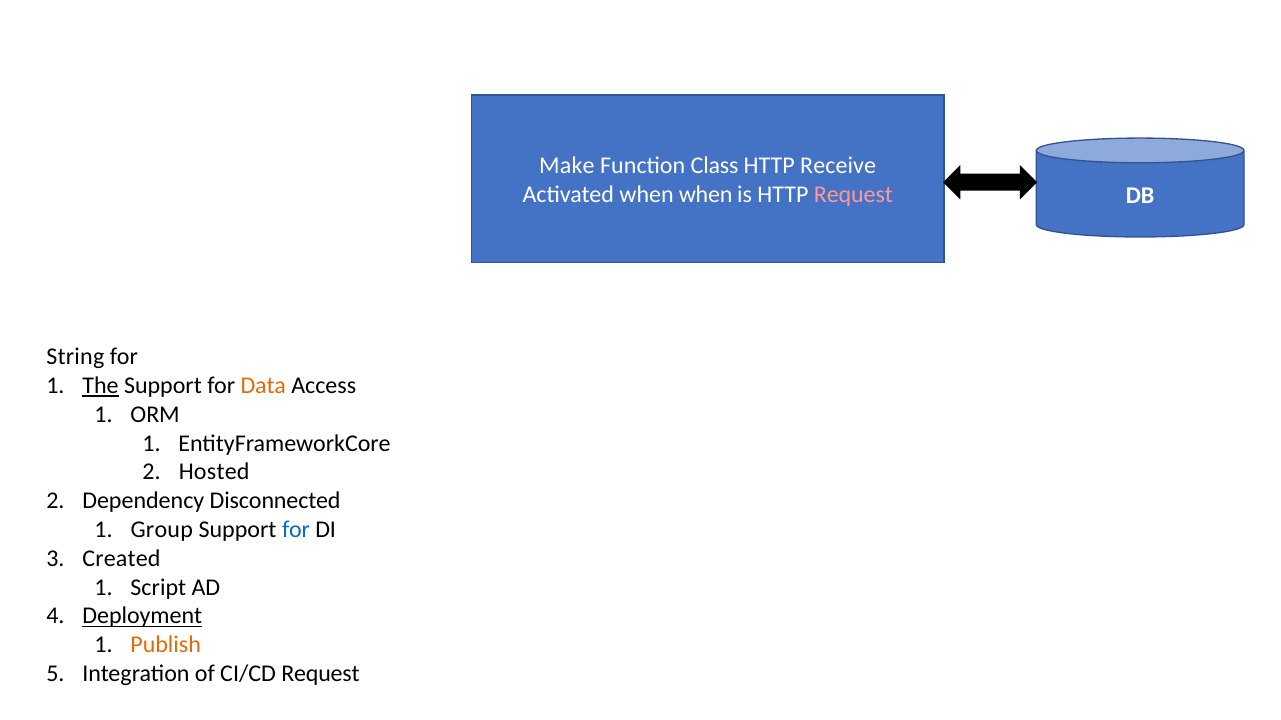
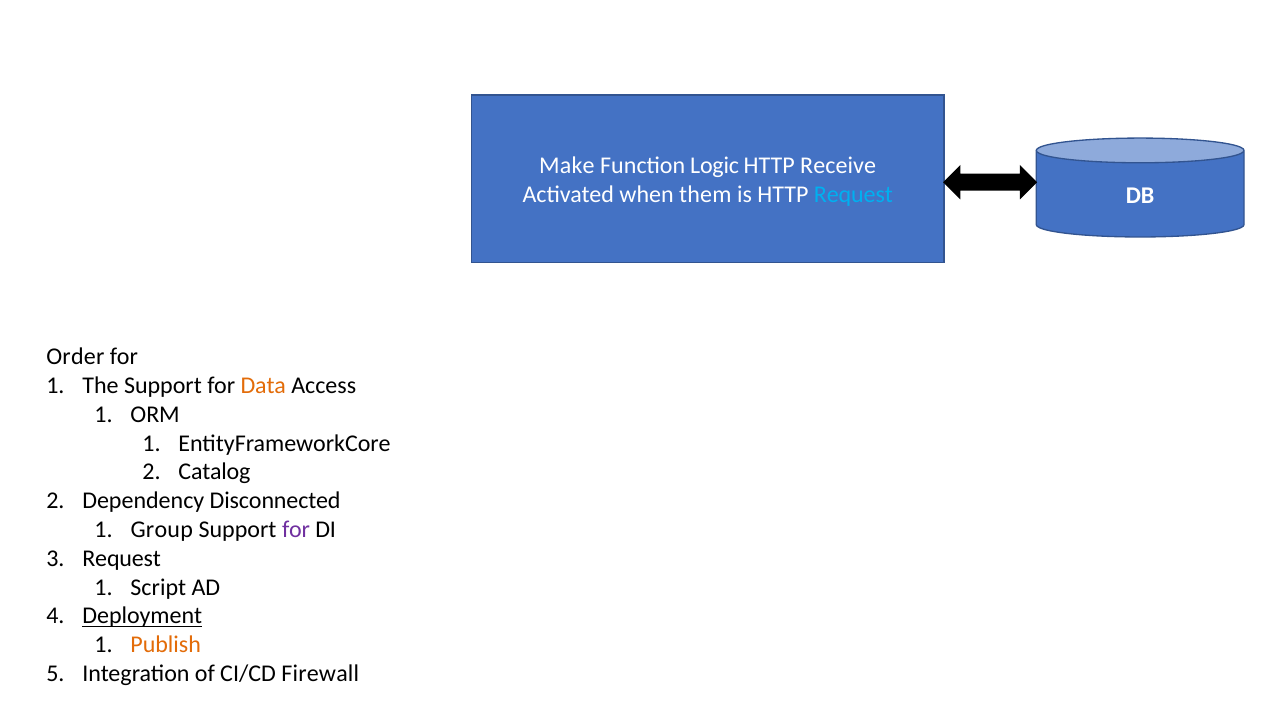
Class: Class -> Logic (715, 166)
when when: when -> them (705, 195)
Request colour: pink -> light blue (853, 195)
String: String -> Order (75, 357)
The underline: present -> none (100, 386)
Hosted: Hosted -> Catalog (214, 472)
for colour: blue -> purple (296, 530)
Created: Created -> Request (122, 559)
CI/CD Request: Request -> Firewall (320, 674)
